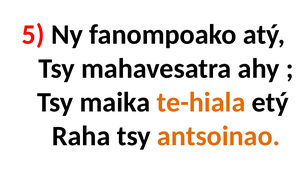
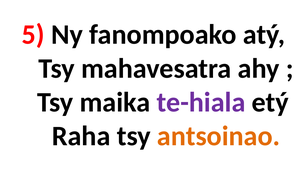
te-hiala colour: orange -> purple (201, 102)
